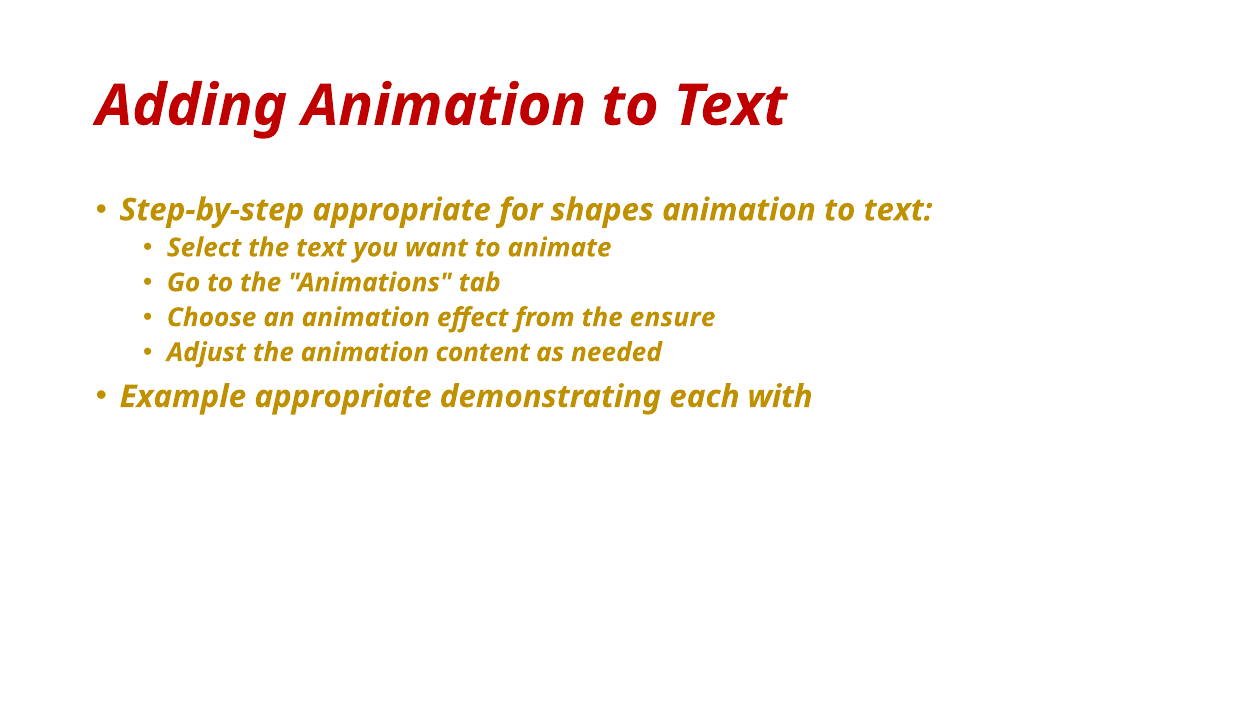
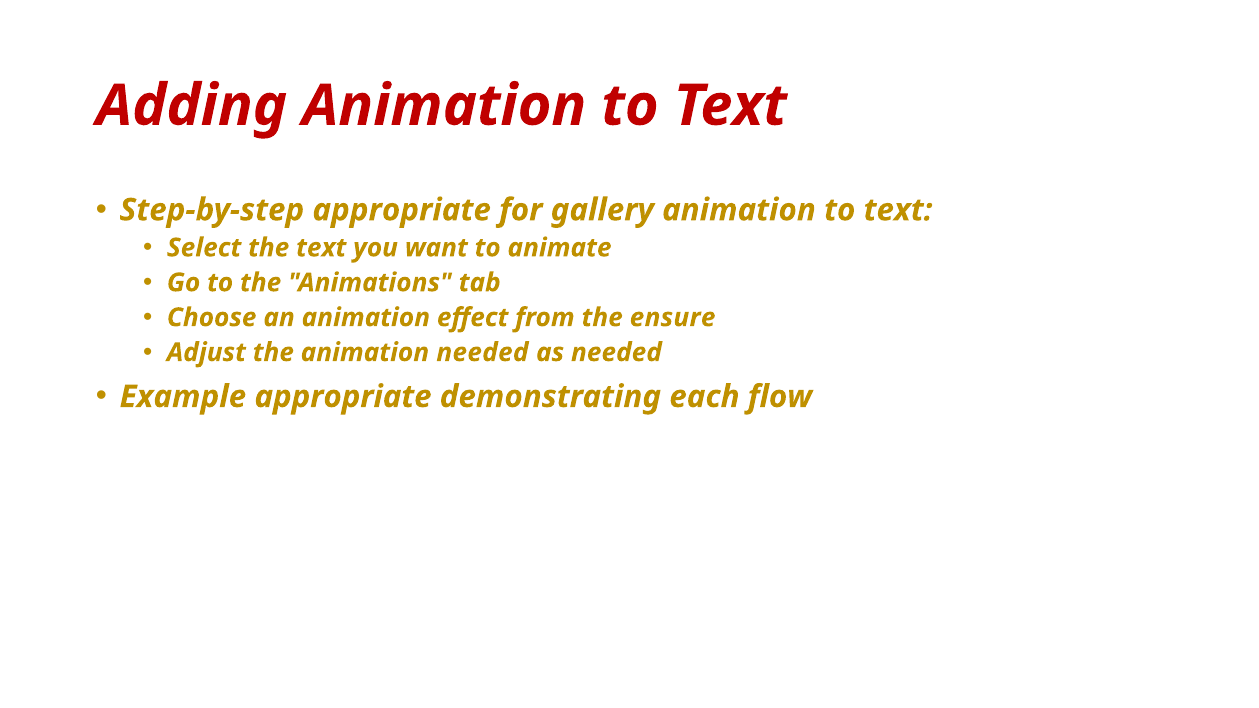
shapes: shapes -> gallery (602, 210)
animation content: content -> needed (482, 353)
with: with -> flow (780, 397)
